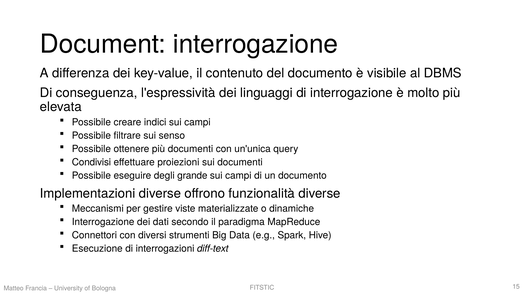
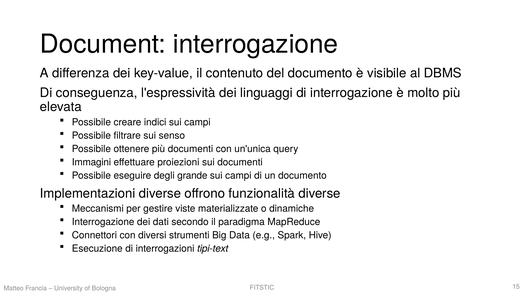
Condivisi: Condivisi -> Immagini (91, 162)
diff-text: diff-text -> tipi-text (213, 248)
